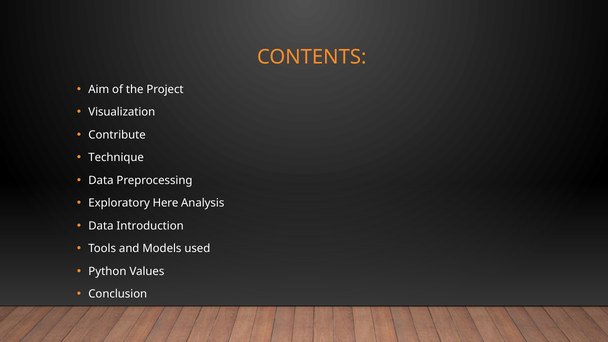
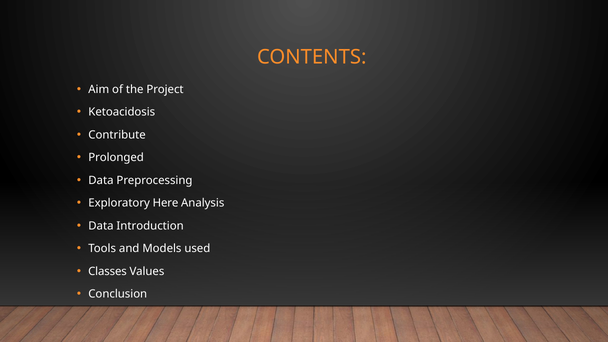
Visualization: Visualization -> Ketoacidosis (122, 112)
Technique: Technique -> Prolonged (116, 158)
Python: Python -> Classes (107, 271)
